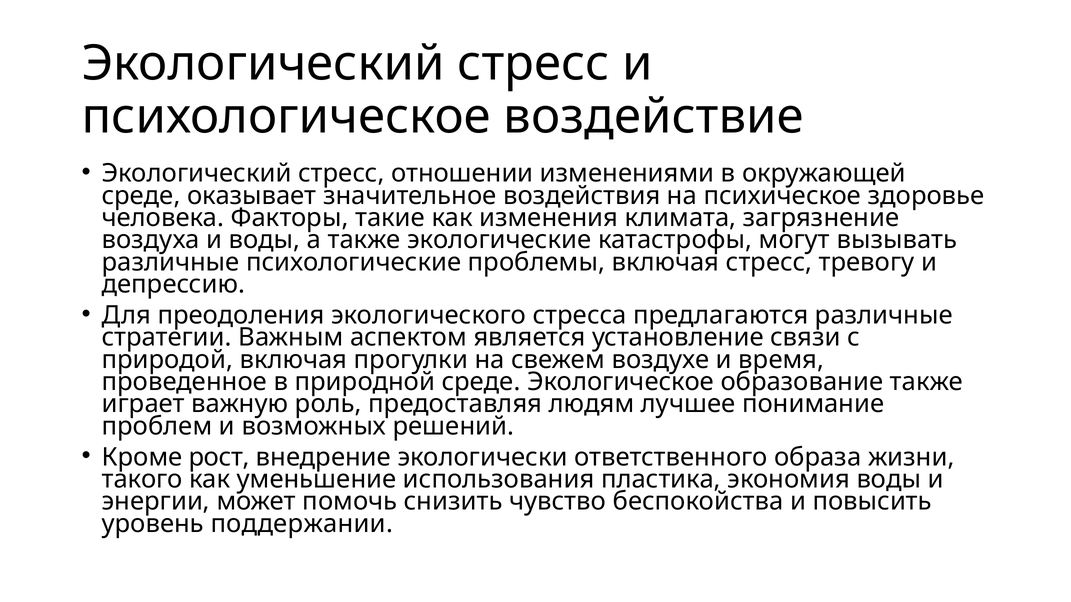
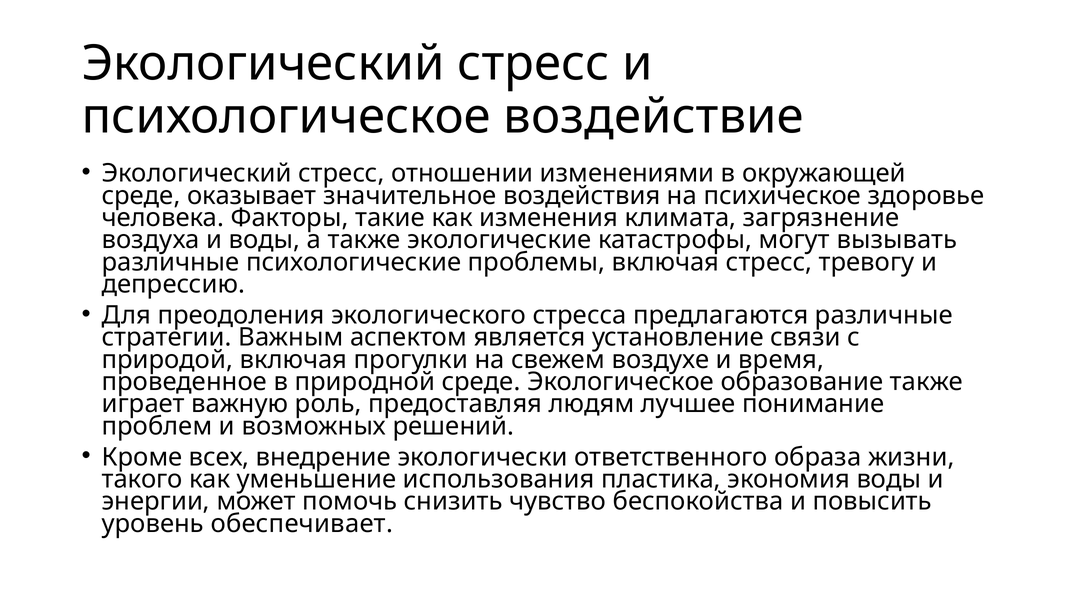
рост: рост -> всех (219, 457)
поддержании: поддержании -> обеспечивает (302, 524)
